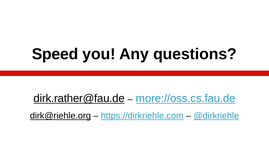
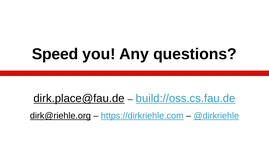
dirk.rather@fau.de: dirk.rather@fau.de -> dirk.place@fau.de (79, 98)
more://oss.cs.fau.de: more://oss.cs.fau.de -> build://oss.cs.fau.de (186, 98)
